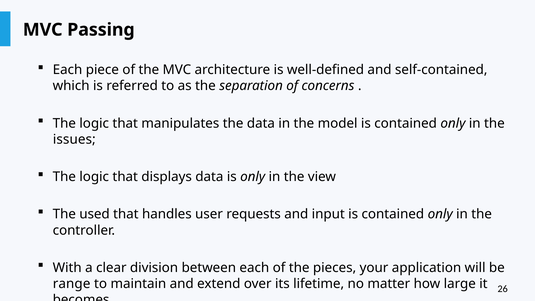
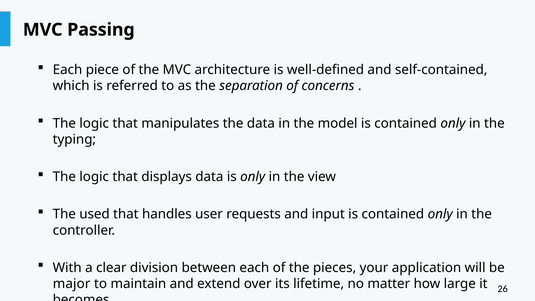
issues: issues -> typing (74, 139)
range: range -> major (72, 284)
